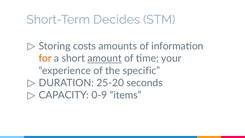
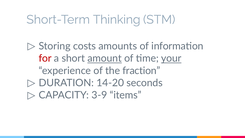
Decides: Decides -> Thinking (117, 20)
for colour: orange -> red (45, 58)
your underline: none -> present (171, 58)
specific: specific -> fraction (141, 71)
25-20: 25-20 -> 14-20 (110, 83)
0-9: 0-9 -> 3-9 (99, 95)
